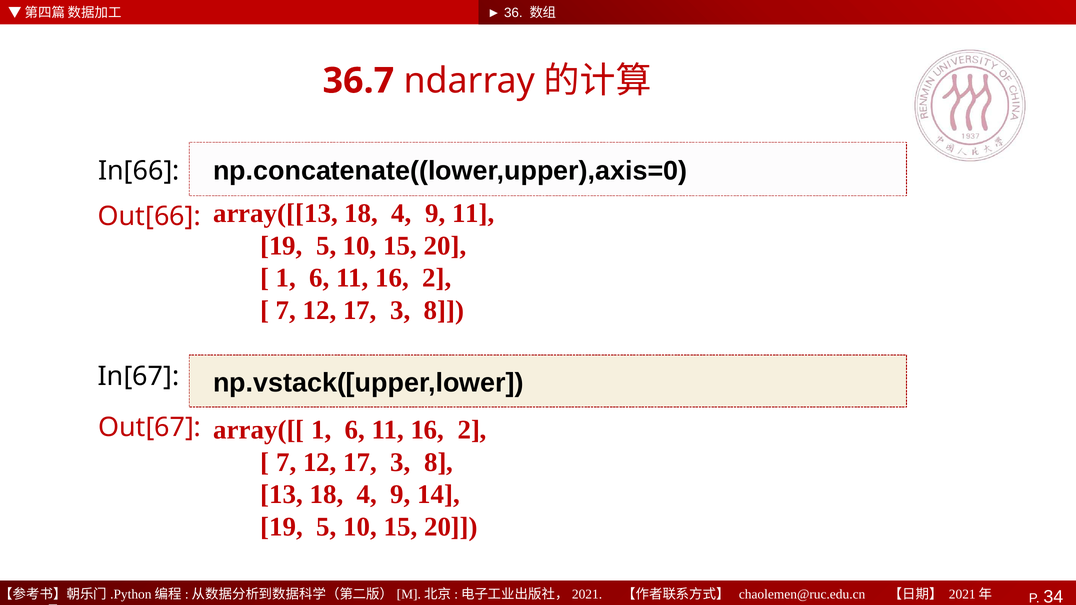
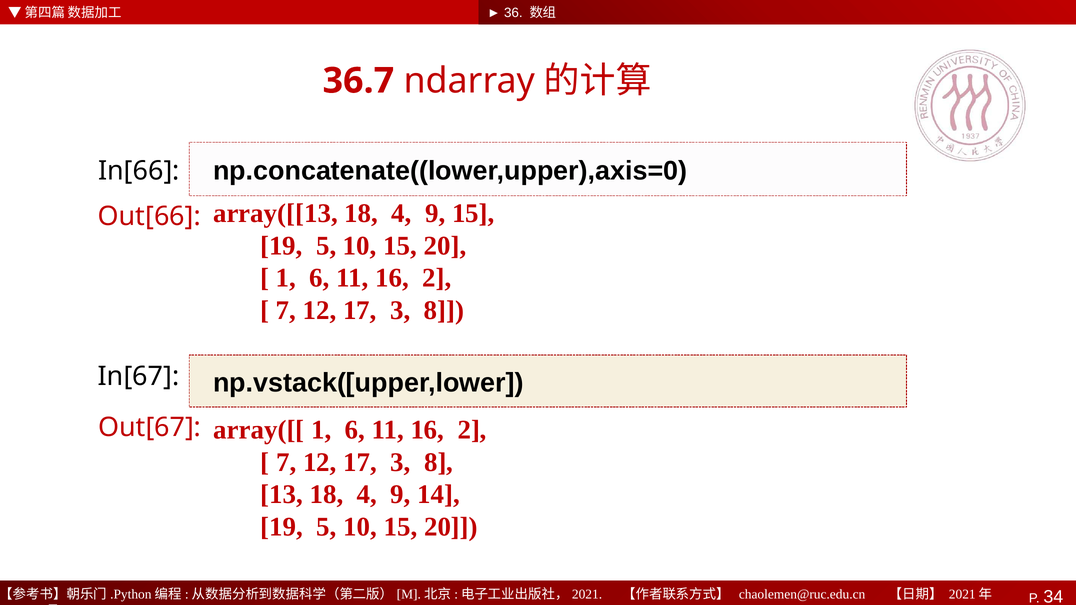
9 11: 11 -> 15 (473, 214)
